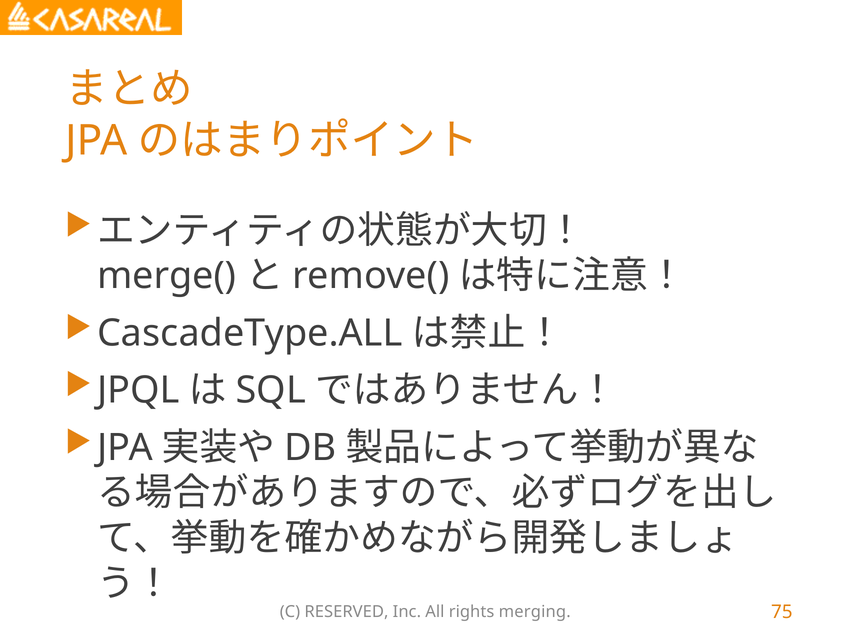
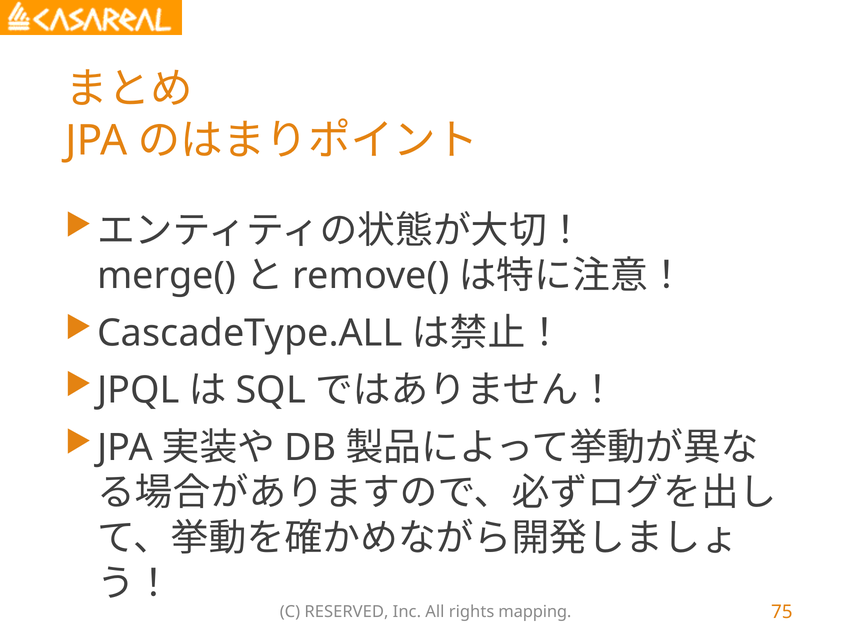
merging: merging -> mapping (535, 612)
